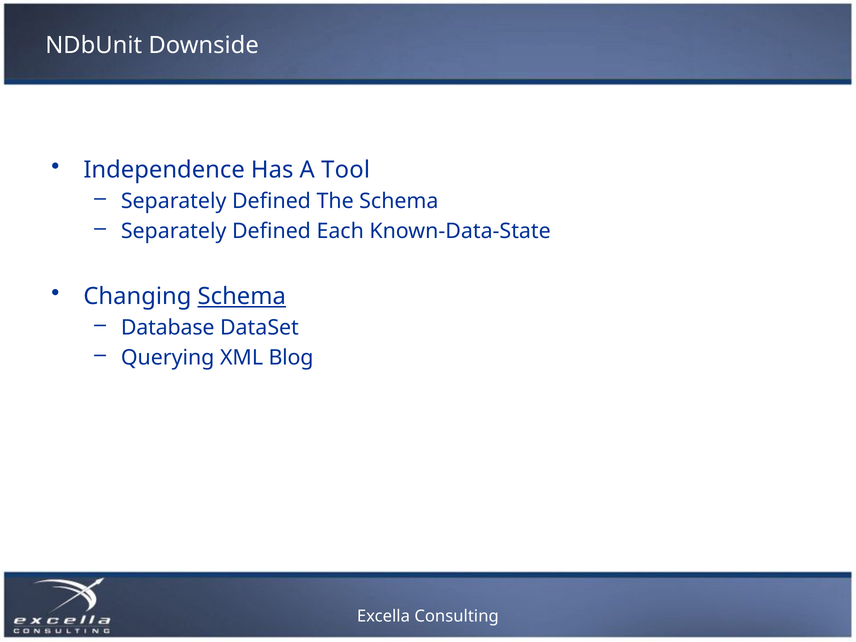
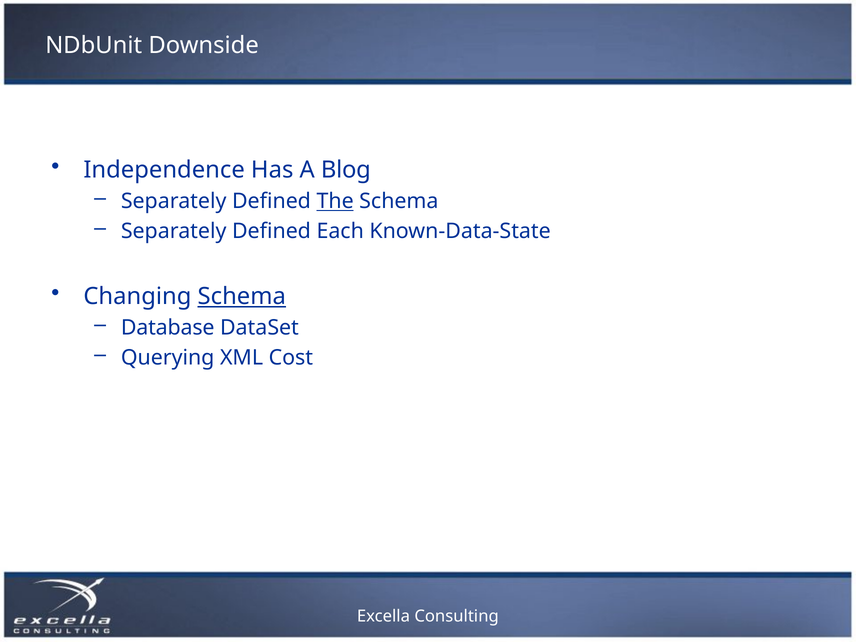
Tool: Tool -> Blog (346, 170)
The underline: none -> present (335, 201)
Blog: Blog -> Cost (291, 358)
